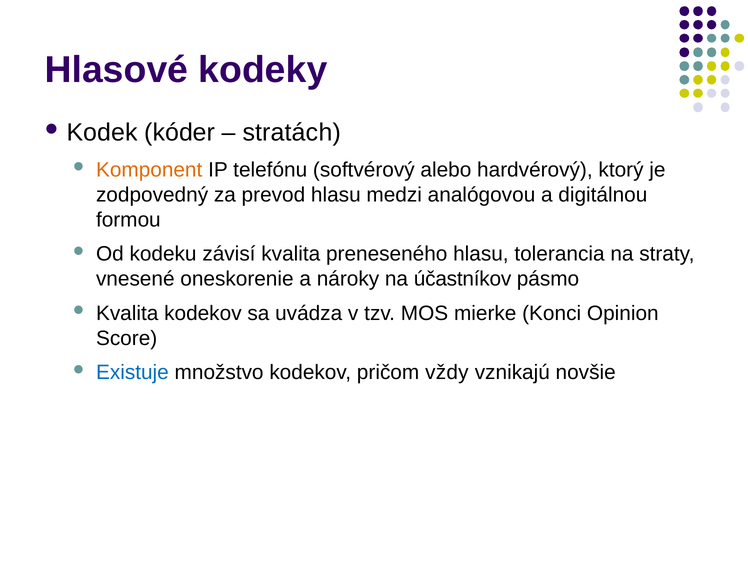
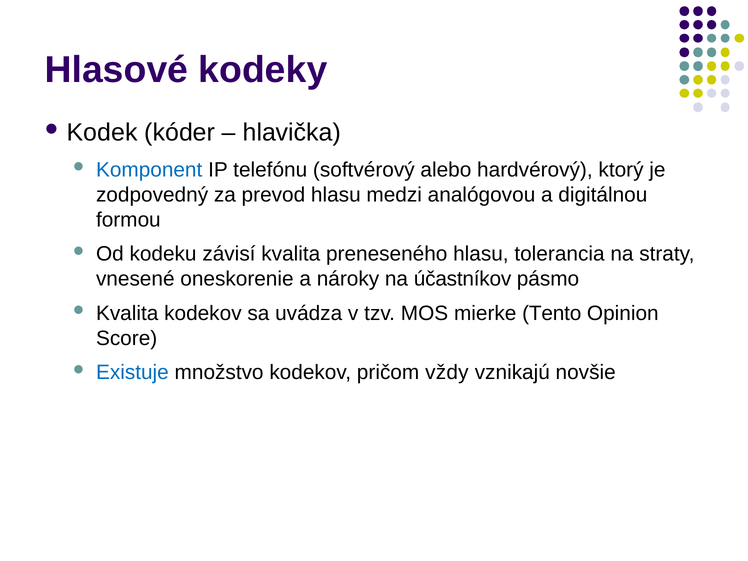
stratách: stratách -> hlavička (292, 133)
Komponent colour: orange -> blue (149, 170)
Konci: Konci -> Tento (552, 313)
